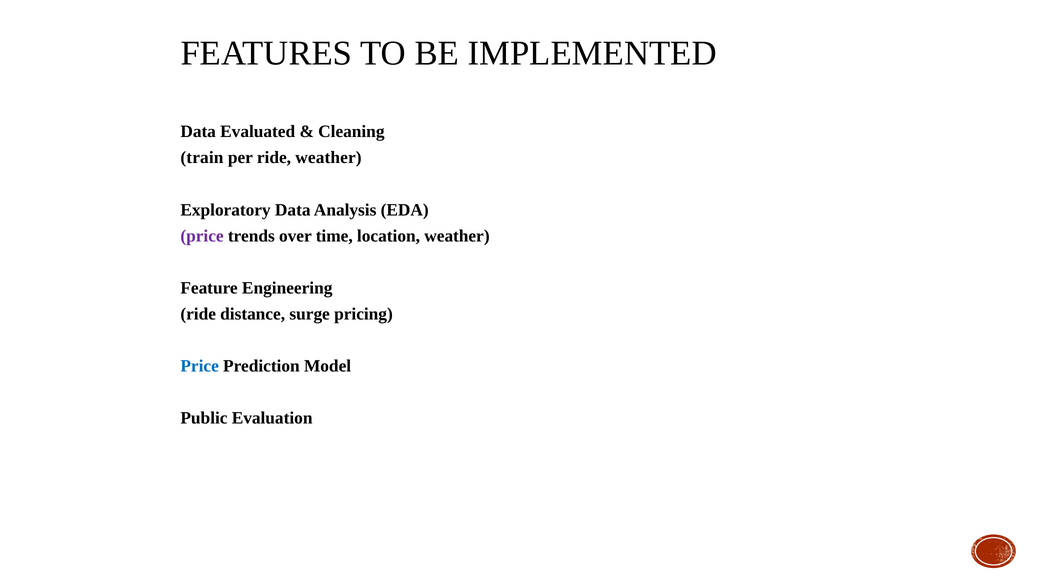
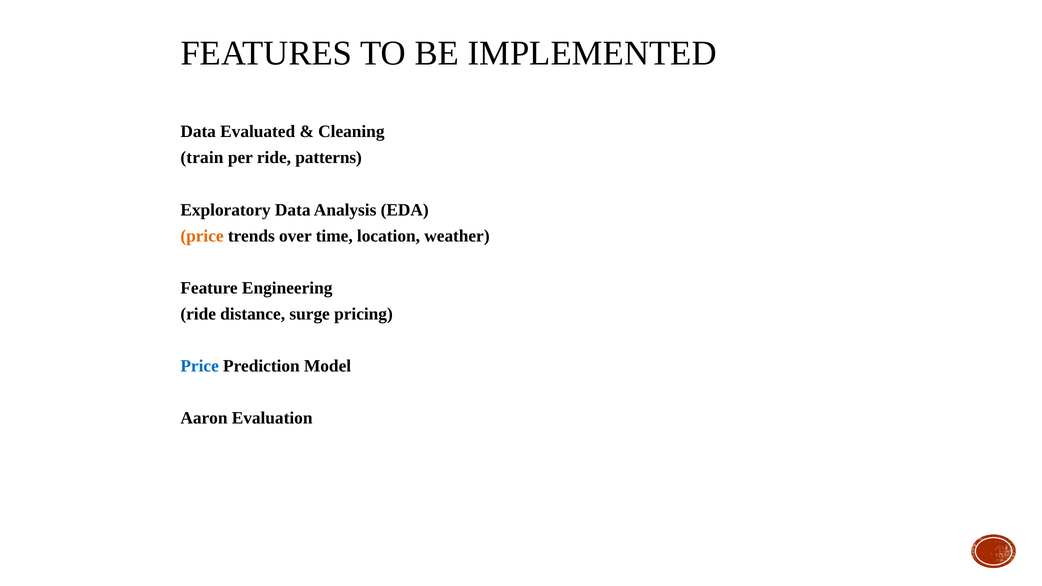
ride weather: weather -> patterns (329, 158)
price colour: purple -> orange (202, 236)
Public: Public -> Aaron (204, 418)
